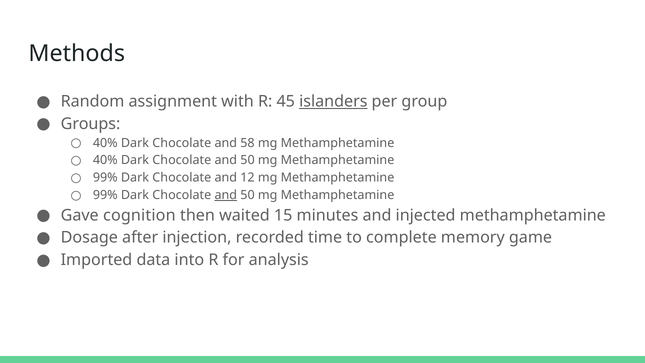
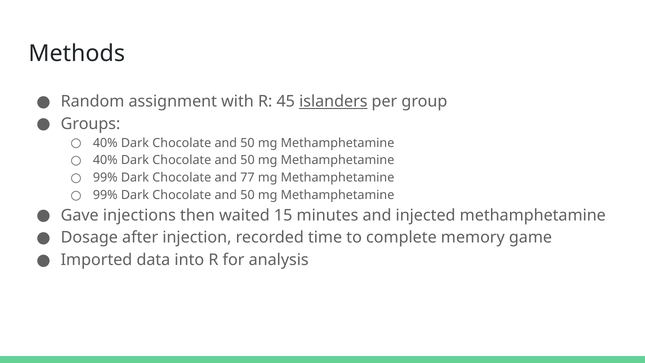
58: 58 -> 50 (247, 143)
12: 12 -> 77 (247, 178)
and underline: present -> none (226, 195)
cognition: cognition -> injections (139, 215)
